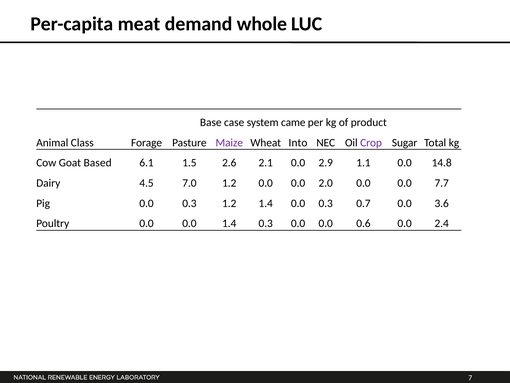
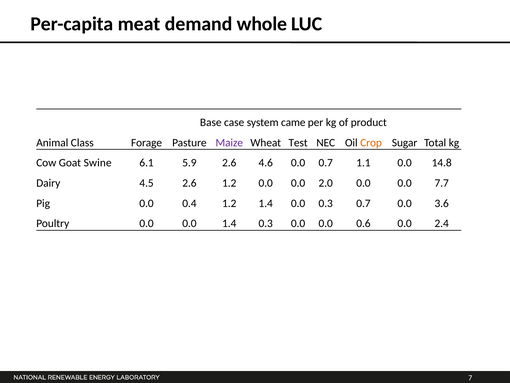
Into: Into -> Test (298, 142)
Crop colour: purple -> orange (371, 142)
Based: Based -> Swine (98, 163)
1.5: 1.5 -> 5.9 (189, 163)
2.1: 2.1 -> 4.6 (266, 163)
0.0 2.9: 2.9 -> 0.7 (326, 163)
4.5 7.0: 7.0 -> 2.6 (189, 183)
Pig 0.0 0.3: 0.3 -> 0.4 (189, 203)
